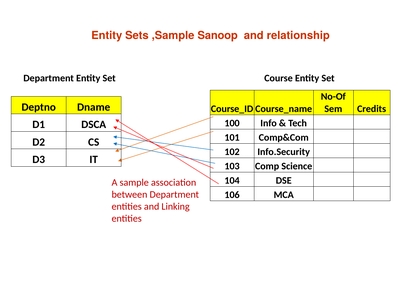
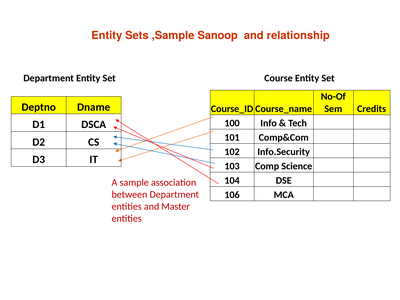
Linking: Linking -> Master (176, 206)
